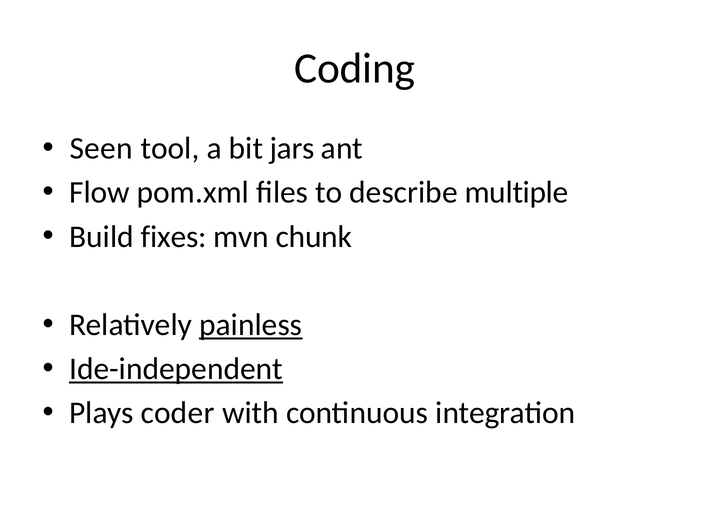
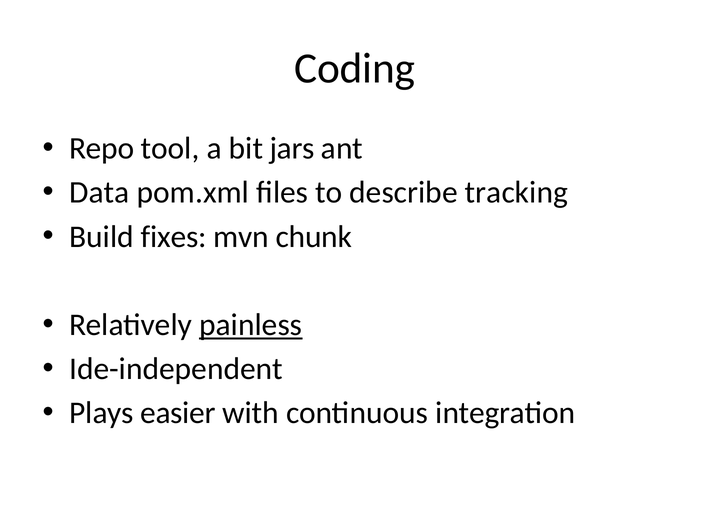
Seen: Seen -> Repo (102, 149)
Flow: Flow -> Data (99, 193)
multiple: multiple -> tracking (516, 193)
Ide-independent underline: present -> none (176, 369)
coder: coder -> easier (178, 414)
